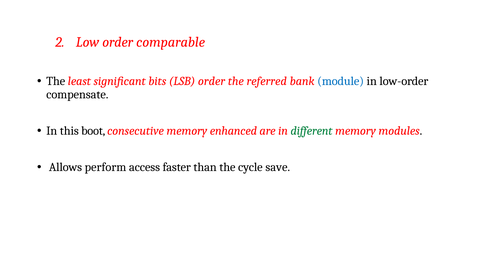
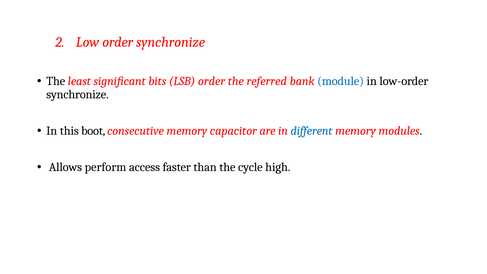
order comparable: comparable -> synchronize (171, 42)
compensate: compensate -> synchronize (77, 94)
enhanced: enhanced -> capacitor (233, 131)
different colour: green -> blue (312, 131)
save: save -> high (278, 167)
